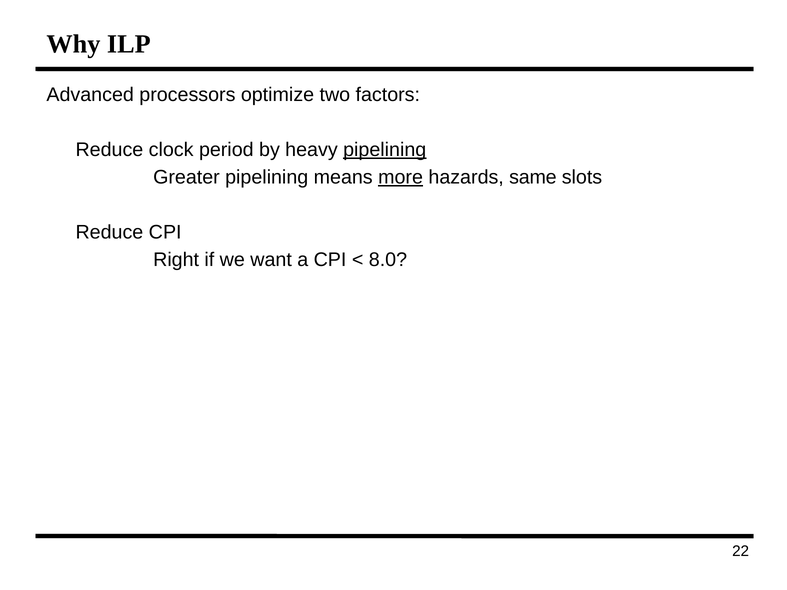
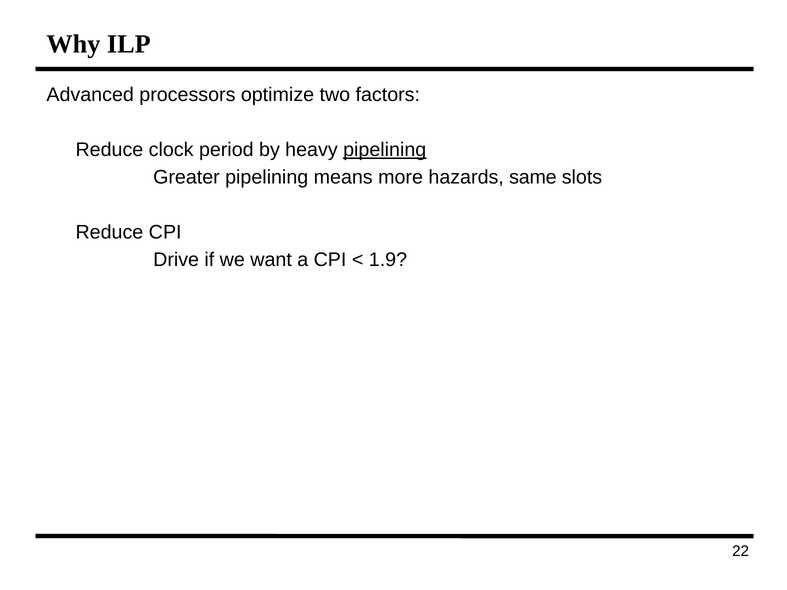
more underline: present -> none (401, 177)
Right: Right -> Drive (176, 260)
8.0: 8.0 -> 1.9 (388, 260)
